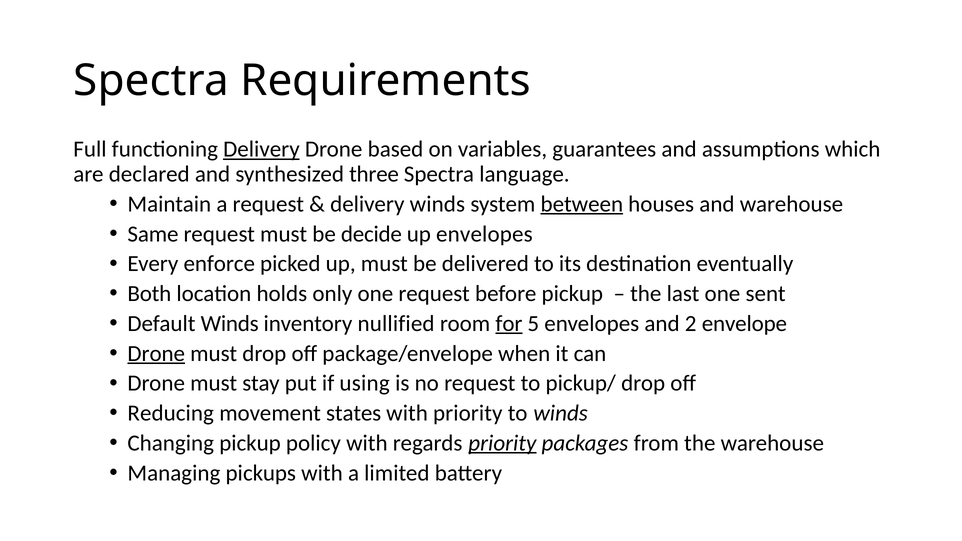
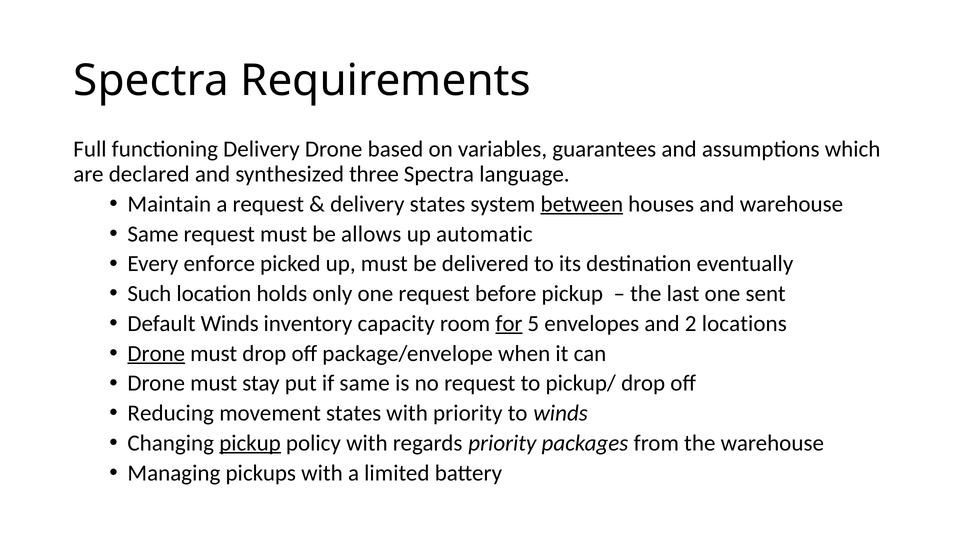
Delivery underline: present -> none (261, 149)
delivery winds: winds -> states (437, 204)
decide: decide -> allows (371, 234)
up envelopes: envelopes -> automatic (484, 234)
Both: Both -> Such (149, 294)
nullified: nullified -> capacity (396, 324)
envelope: envelope -> locations (744, 324)
if using: using -> same (365, 383)
pickup underline: none -> present (250, 443)
priority underline: present -> none (502, 443)
